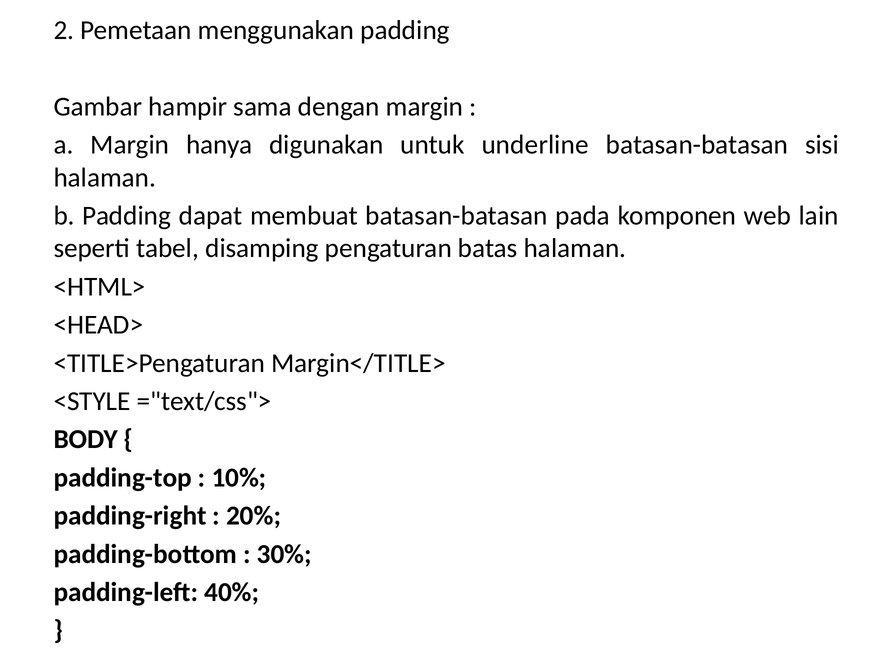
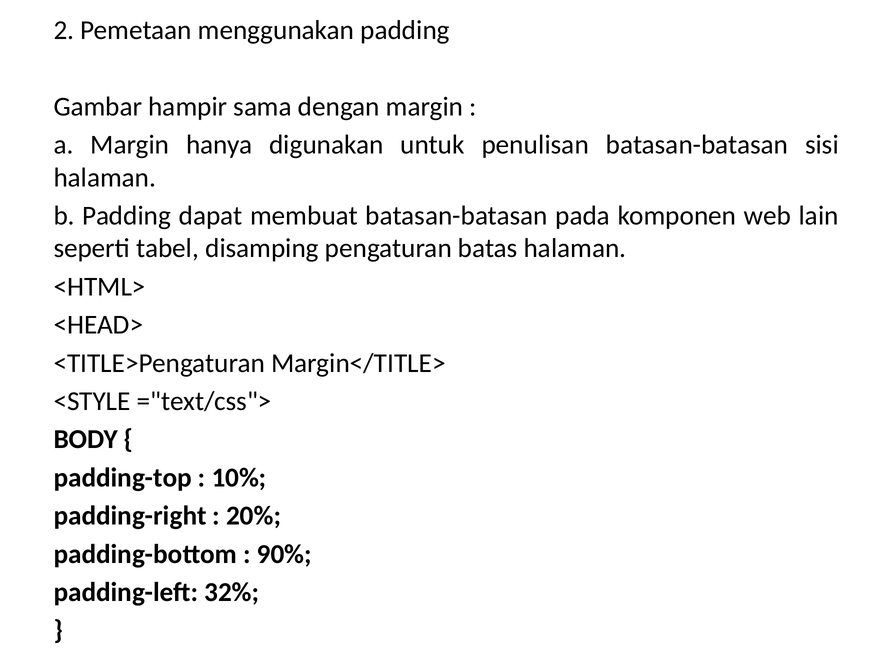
underline: underline -> penulisan (535, 145)
30%: 30% -> 90% (284, 554)
40%: 40% -> 32% (232, 592)
